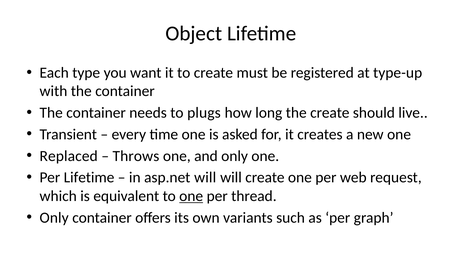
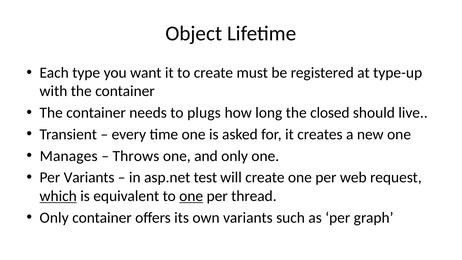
the create: create -> closed (330, 113)
Replaced: Replaced -> Manages (69, 156)
Per Lifetime: Lifetime -> Variants (89, 177)
asp.net will: will -> test (205, 177)
which underline: none -> present (58, 196)
